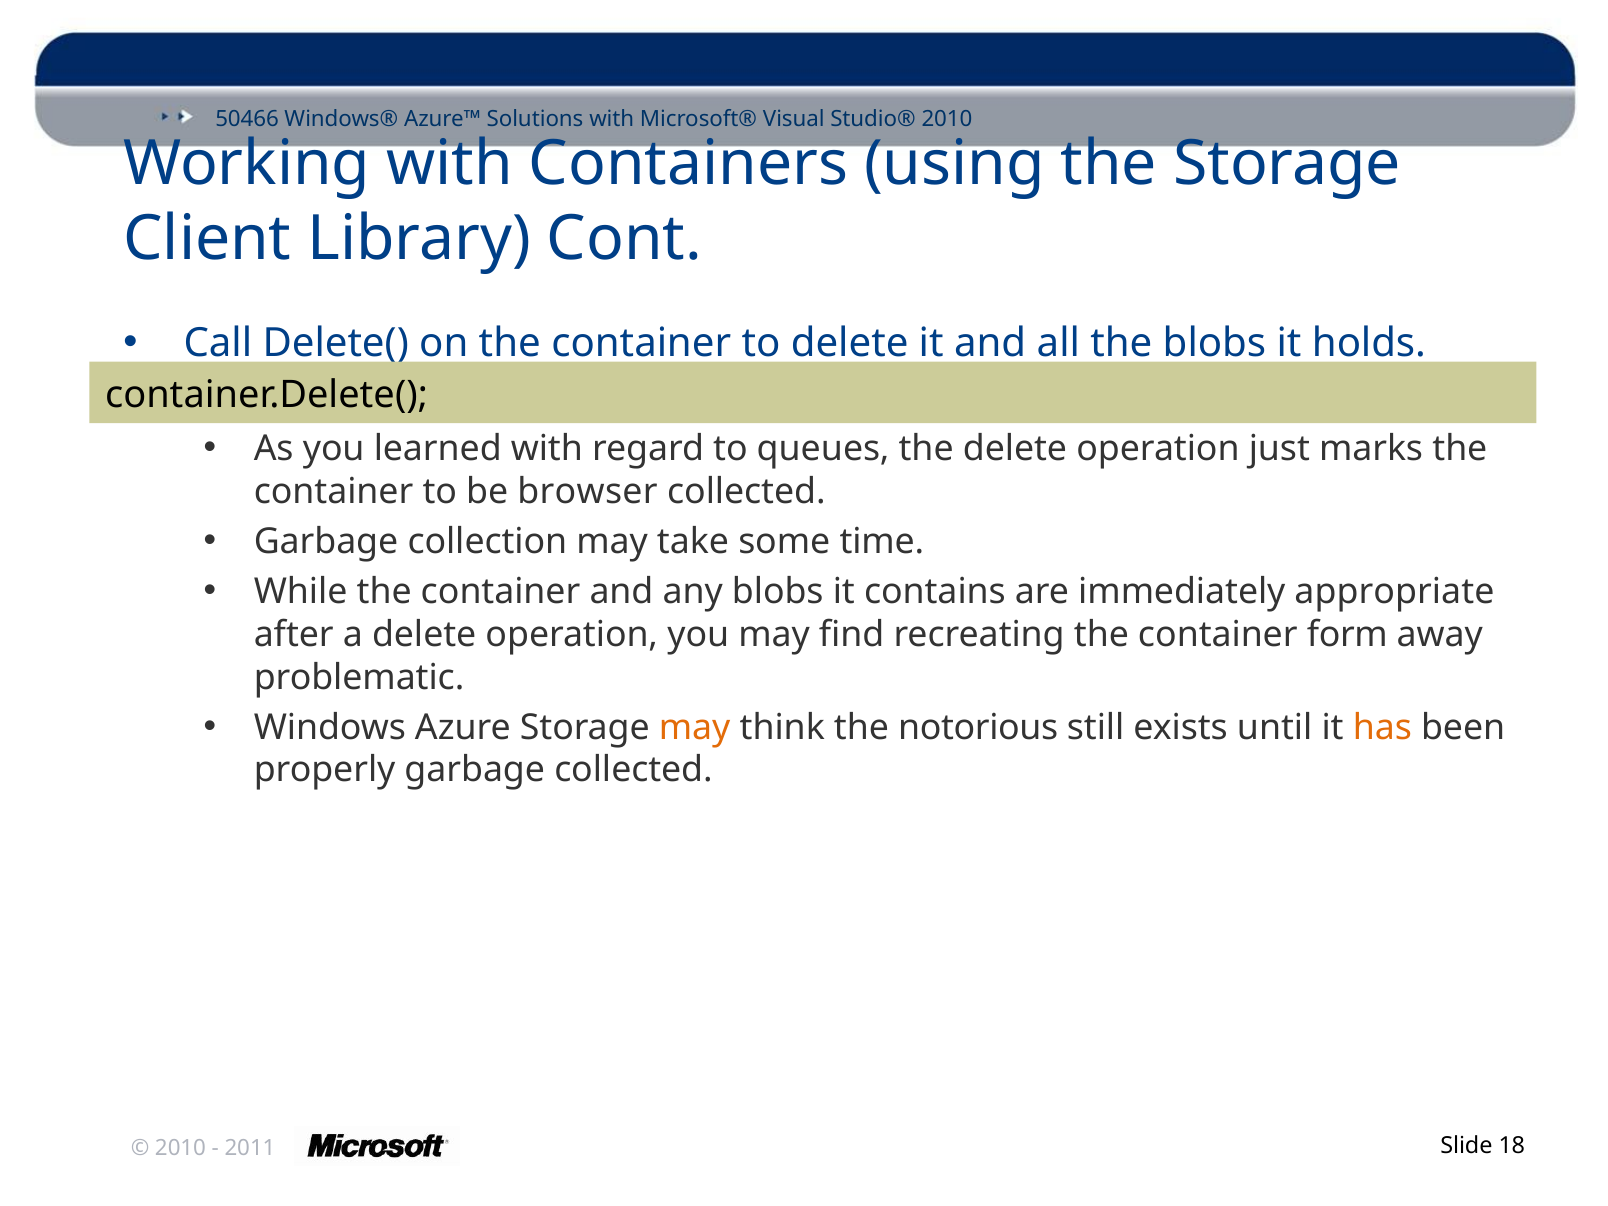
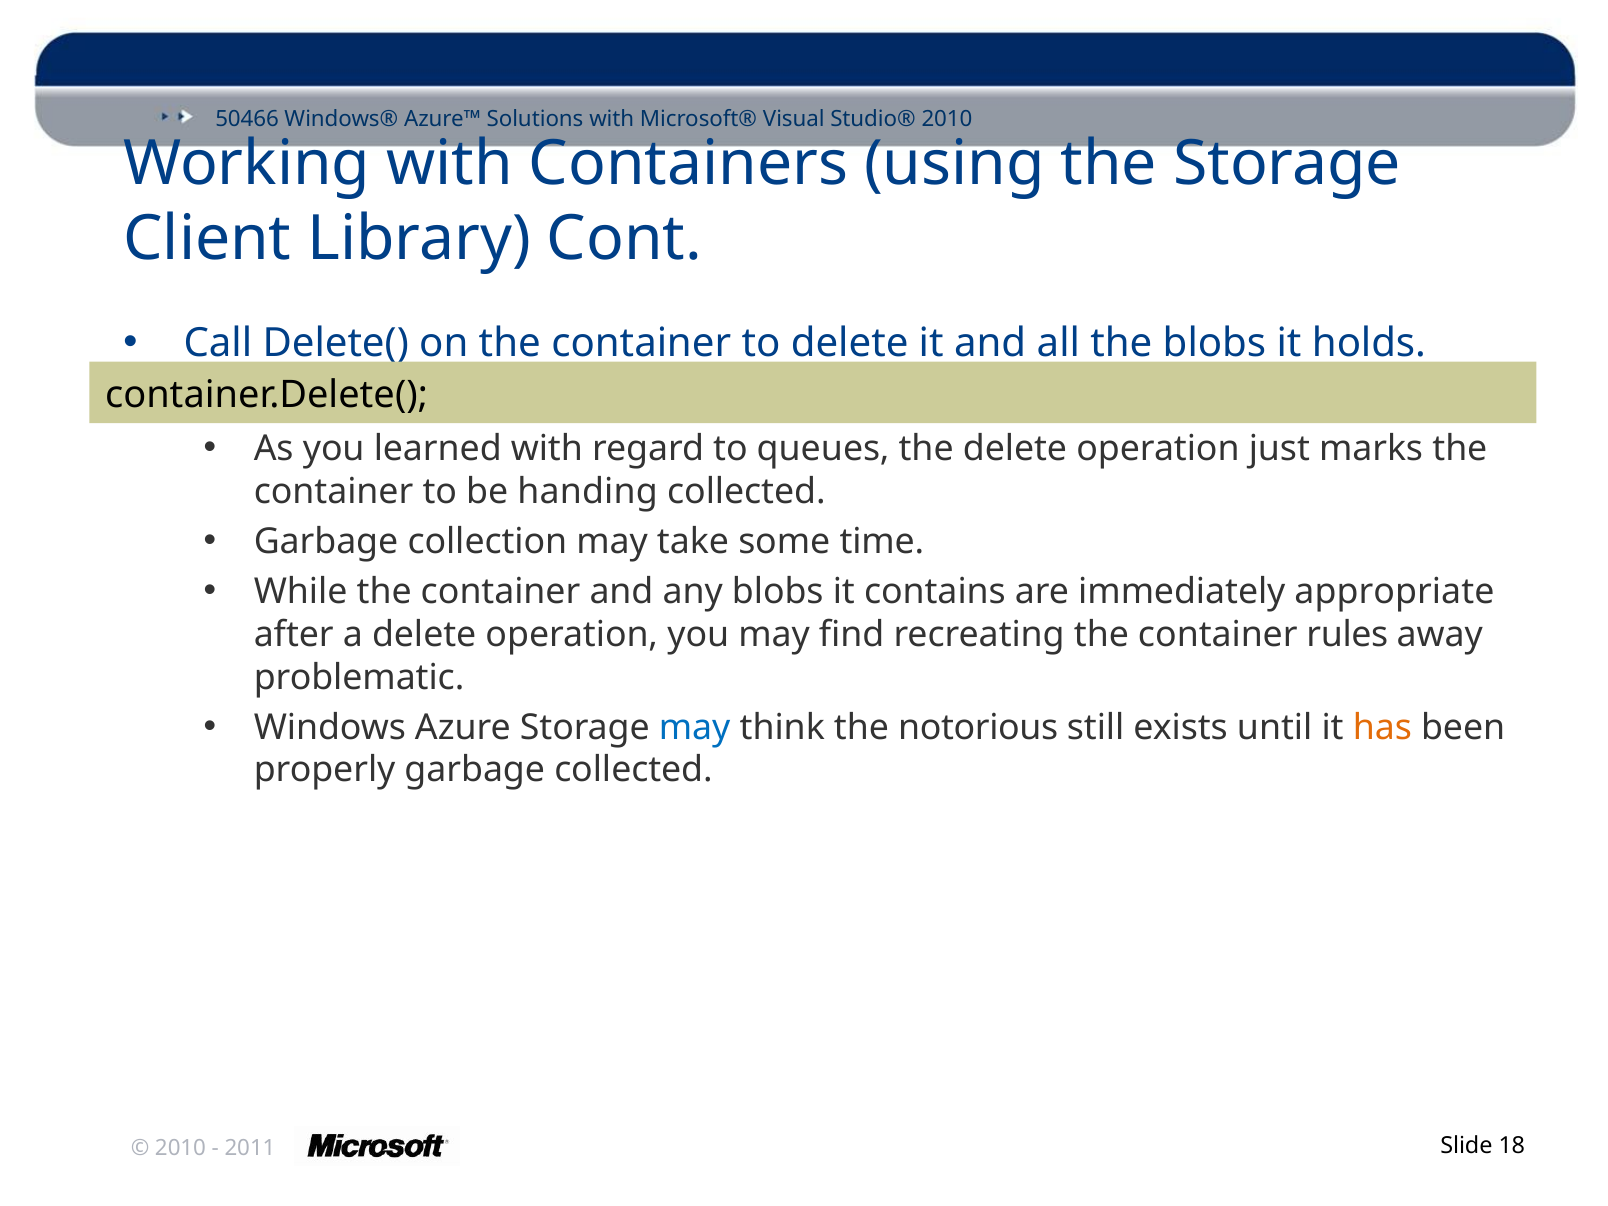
browser: browser -> handing (588, 492)
form: form -> rules (1347, 634)
may colour: orange -> blue (695, 727)
